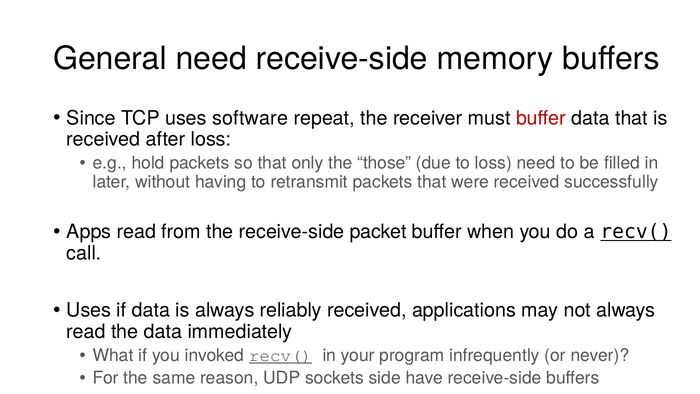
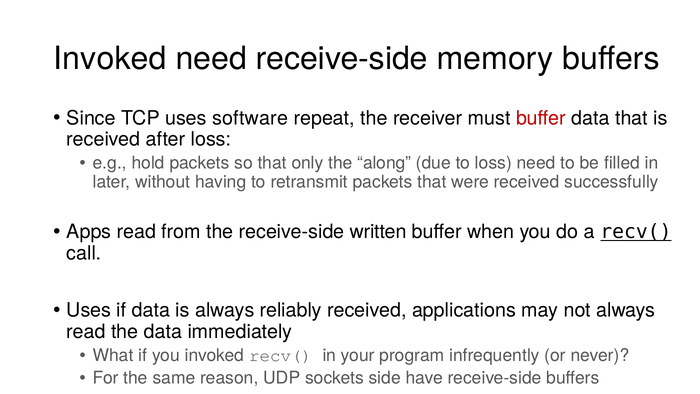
General: General -> Invoked (110, 59)
those: those -> along (384, 163)
packet: packet -> written (378, 232)
recv( underline: present -> none (281, 355)
